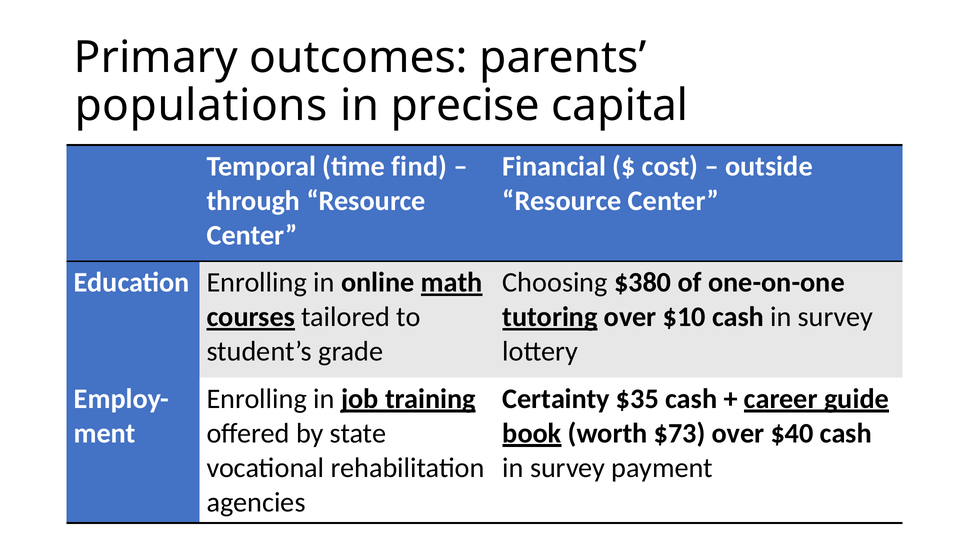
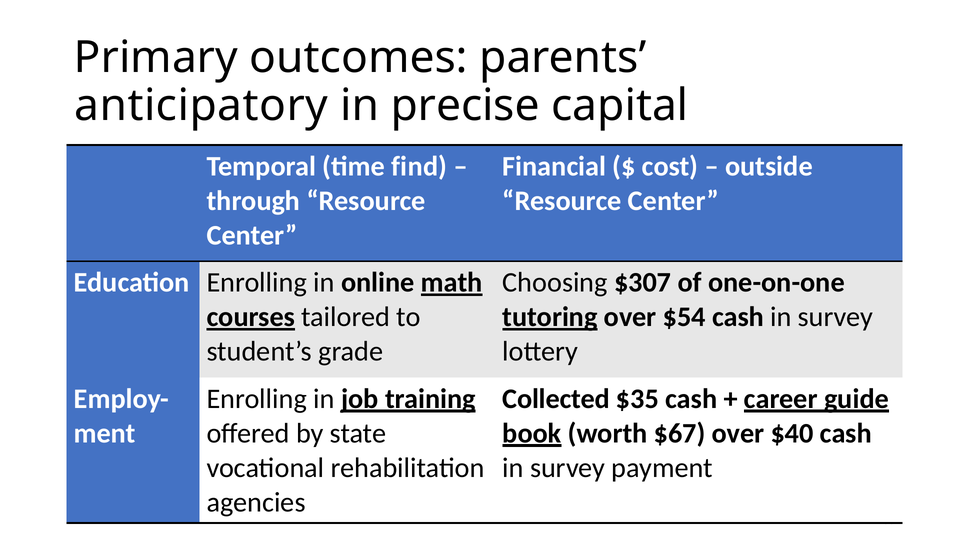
populations: populations -> anticipatory (201, 105)
$380: $380 -> $307 (643, 283)
$10: $10 -> $54 (684, 317)
Certainty: Certainty -> Collected (556, 399)
$73: $73 -> $67 (680, 433)
